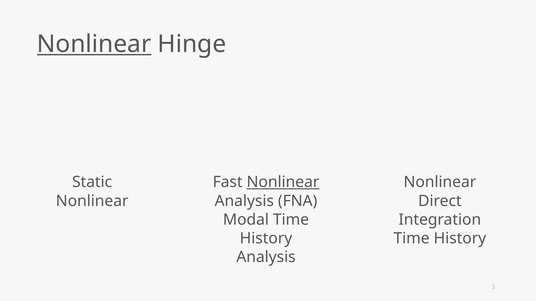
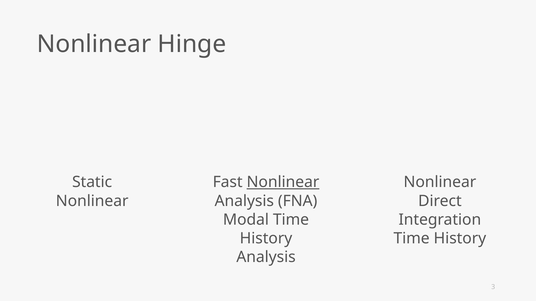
Nonlinear underline: present -> none (94, 44)
